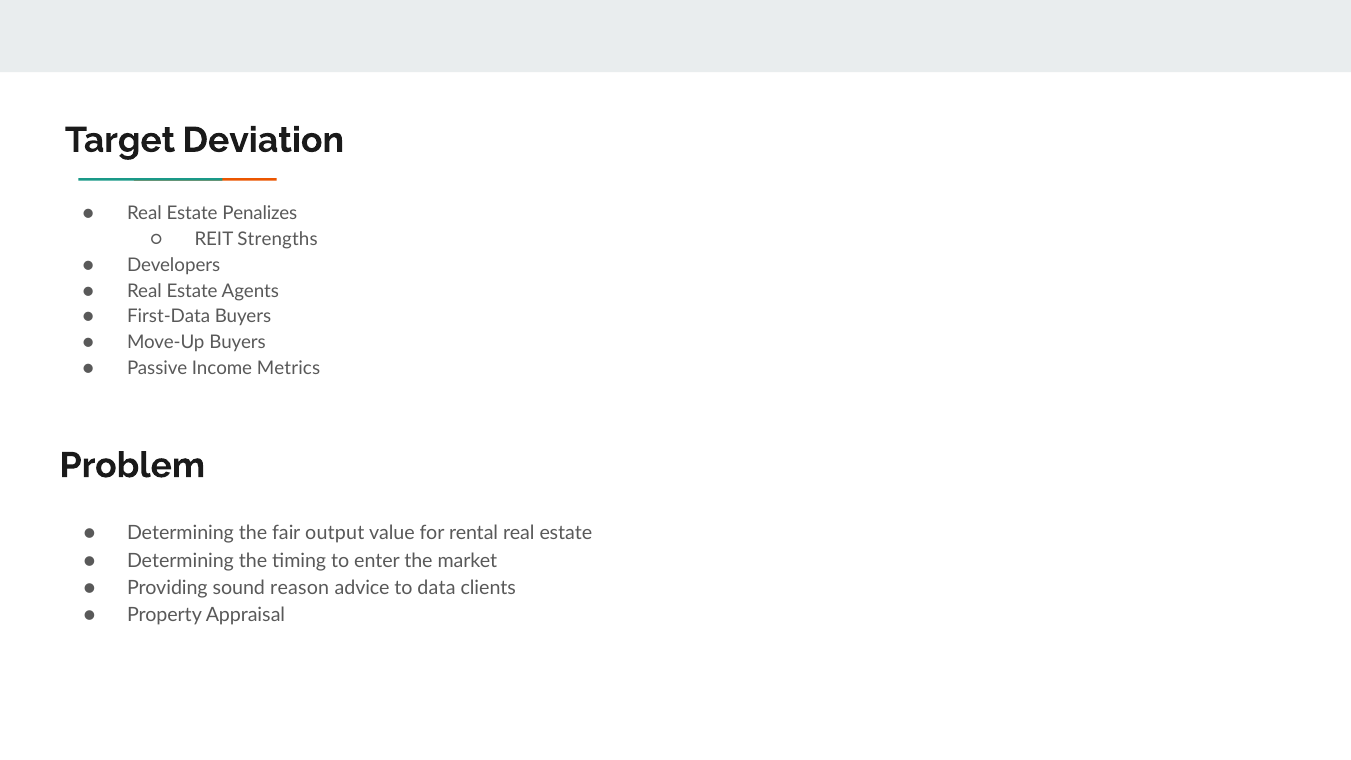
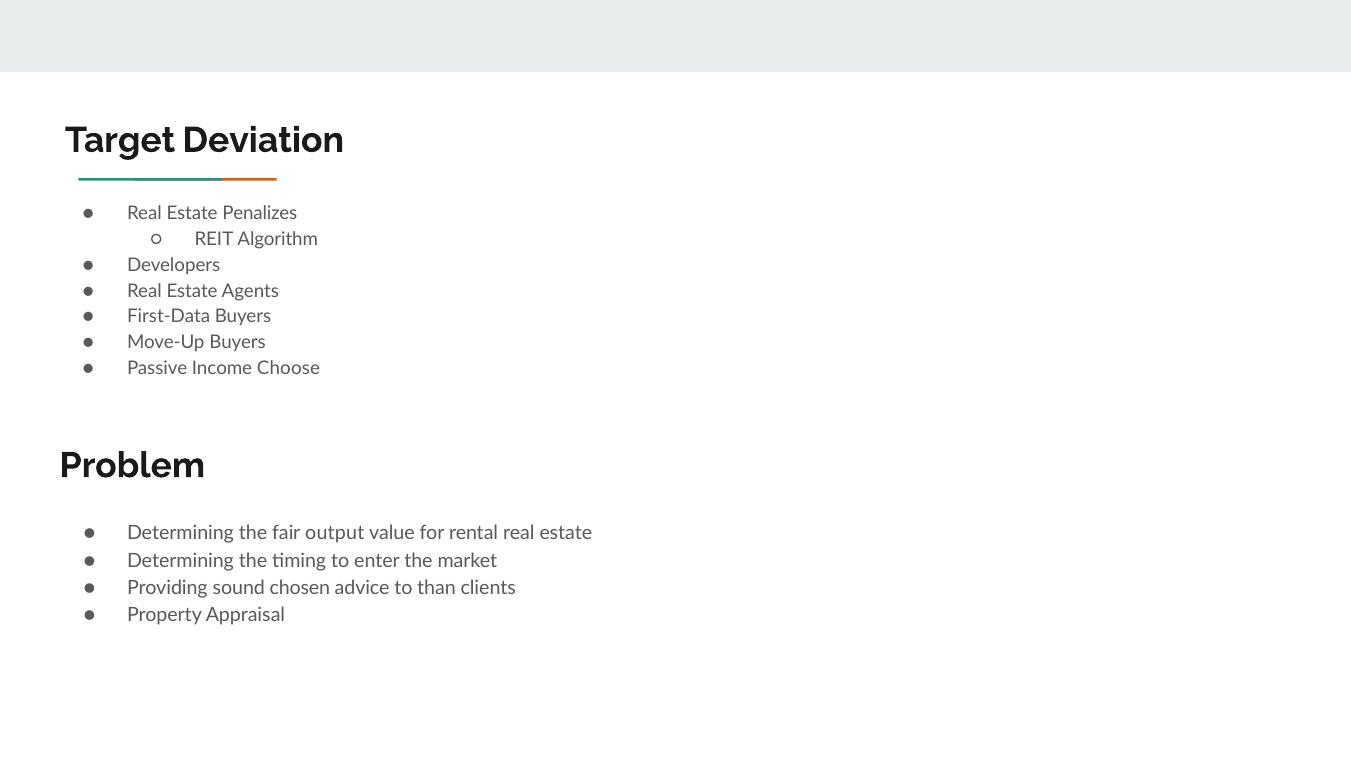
Strengths: Strengths -> Algorithm (278, 239)
Metrics: Metrics -> Choose (288, 368)
reason: reason -> chosen (300, 588)
data: data -> than (437, 588)
